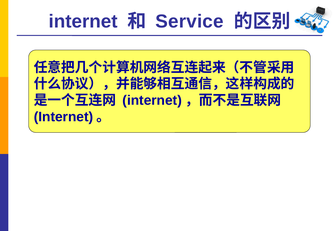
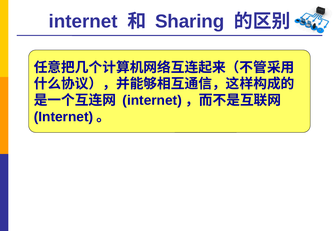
Service: Service -> Sharing (190, 22)
